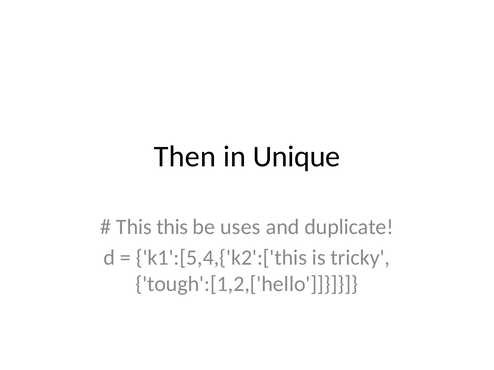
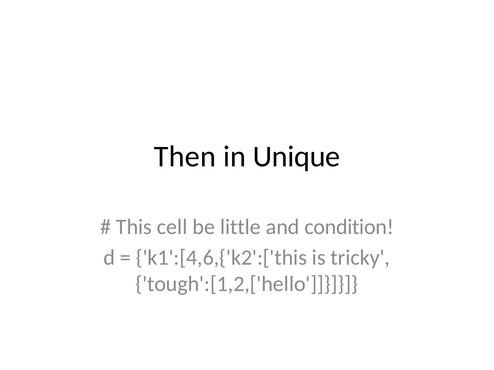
This this: this -> cell (172, 227)
uses: uses -> little (240, 227)
duplicate: duplicate -> condition (349, 227)
k1':[5,4,{'k2':['this: k1':[5,4,{'k2':['this -> k1':[4,6,{'k2':['this (221, 258)
